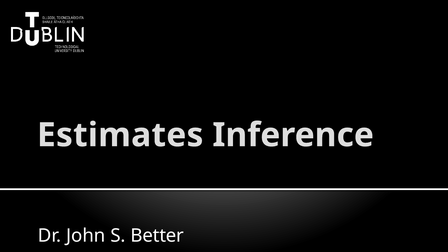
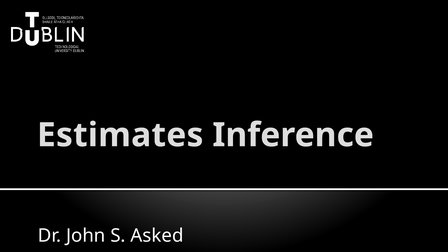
Better: Better -> Asked (157, 236)
